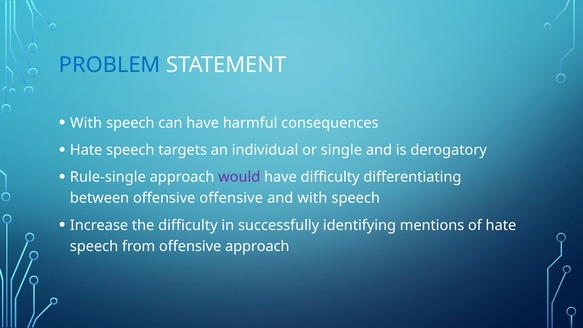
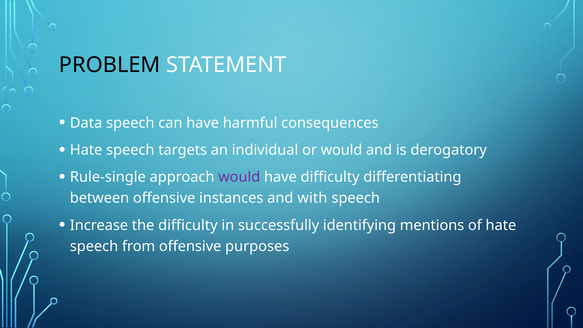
PROBLEM colour: blue -> black (110, 65)
With: With -> Data (86, 123)
or single: single -> would (341, 150)
offensive offensive: offensive -> instances (231, 198)
offensive approach: approach -> purposes (257, 246)
